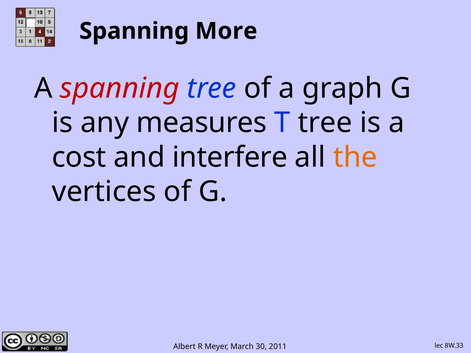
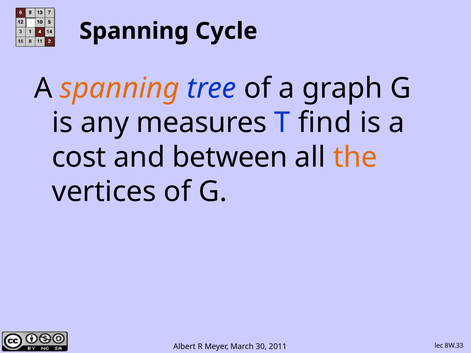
More: More -> Cycle (226, 31)
spanning colour: red -> orange (120, 88)
T tree: tree -> find (325, 123)
interfere: interfere -> between (230, 157)
